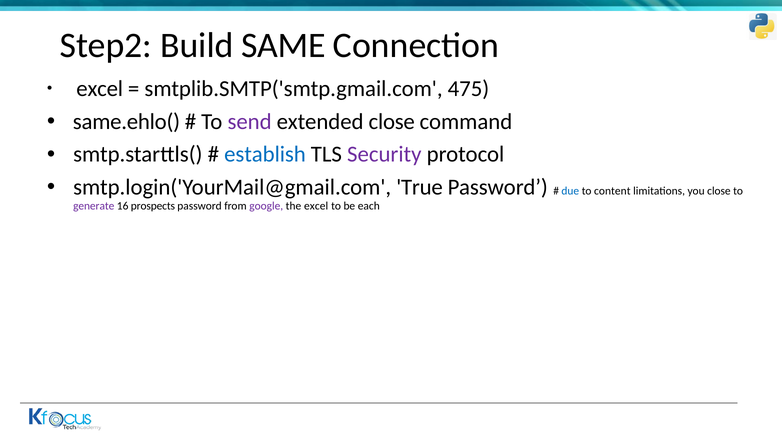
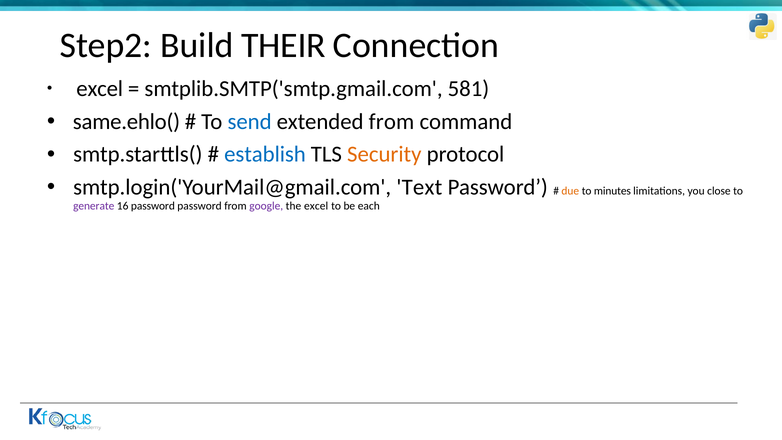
SAME: SAME -> THEIR (283, 45)
475: 475 -> 581 (468, 89)
send colour: purple -> blue (250, 122)
extended close: close -> from (392, 122)
Security colour: purple -> orange (384, 154)
True: True -> Text (419, 187)
due colour: blue -> orange (570, 191)
content: content -> minutes (612, 191)
16 prospects: prospects -> password (153, 206)
